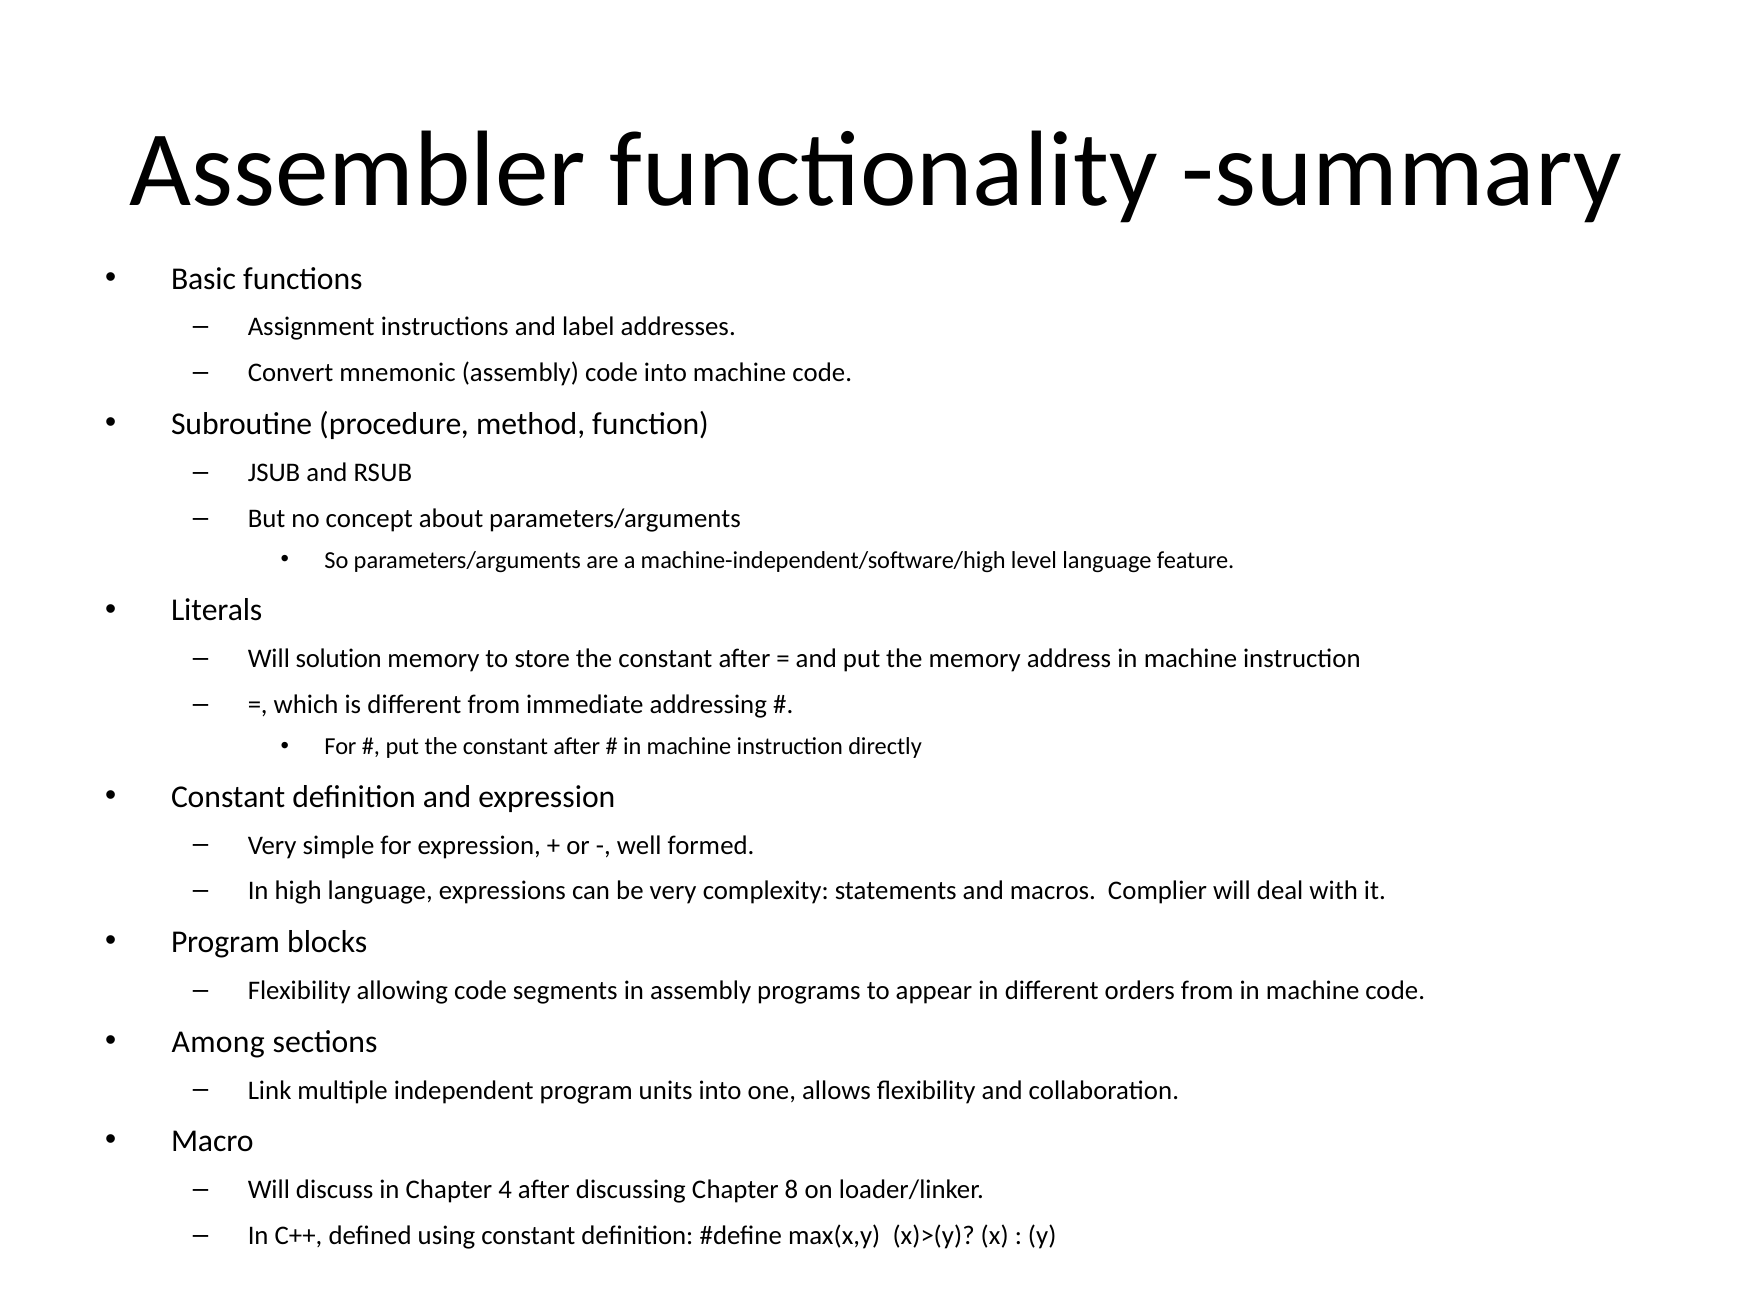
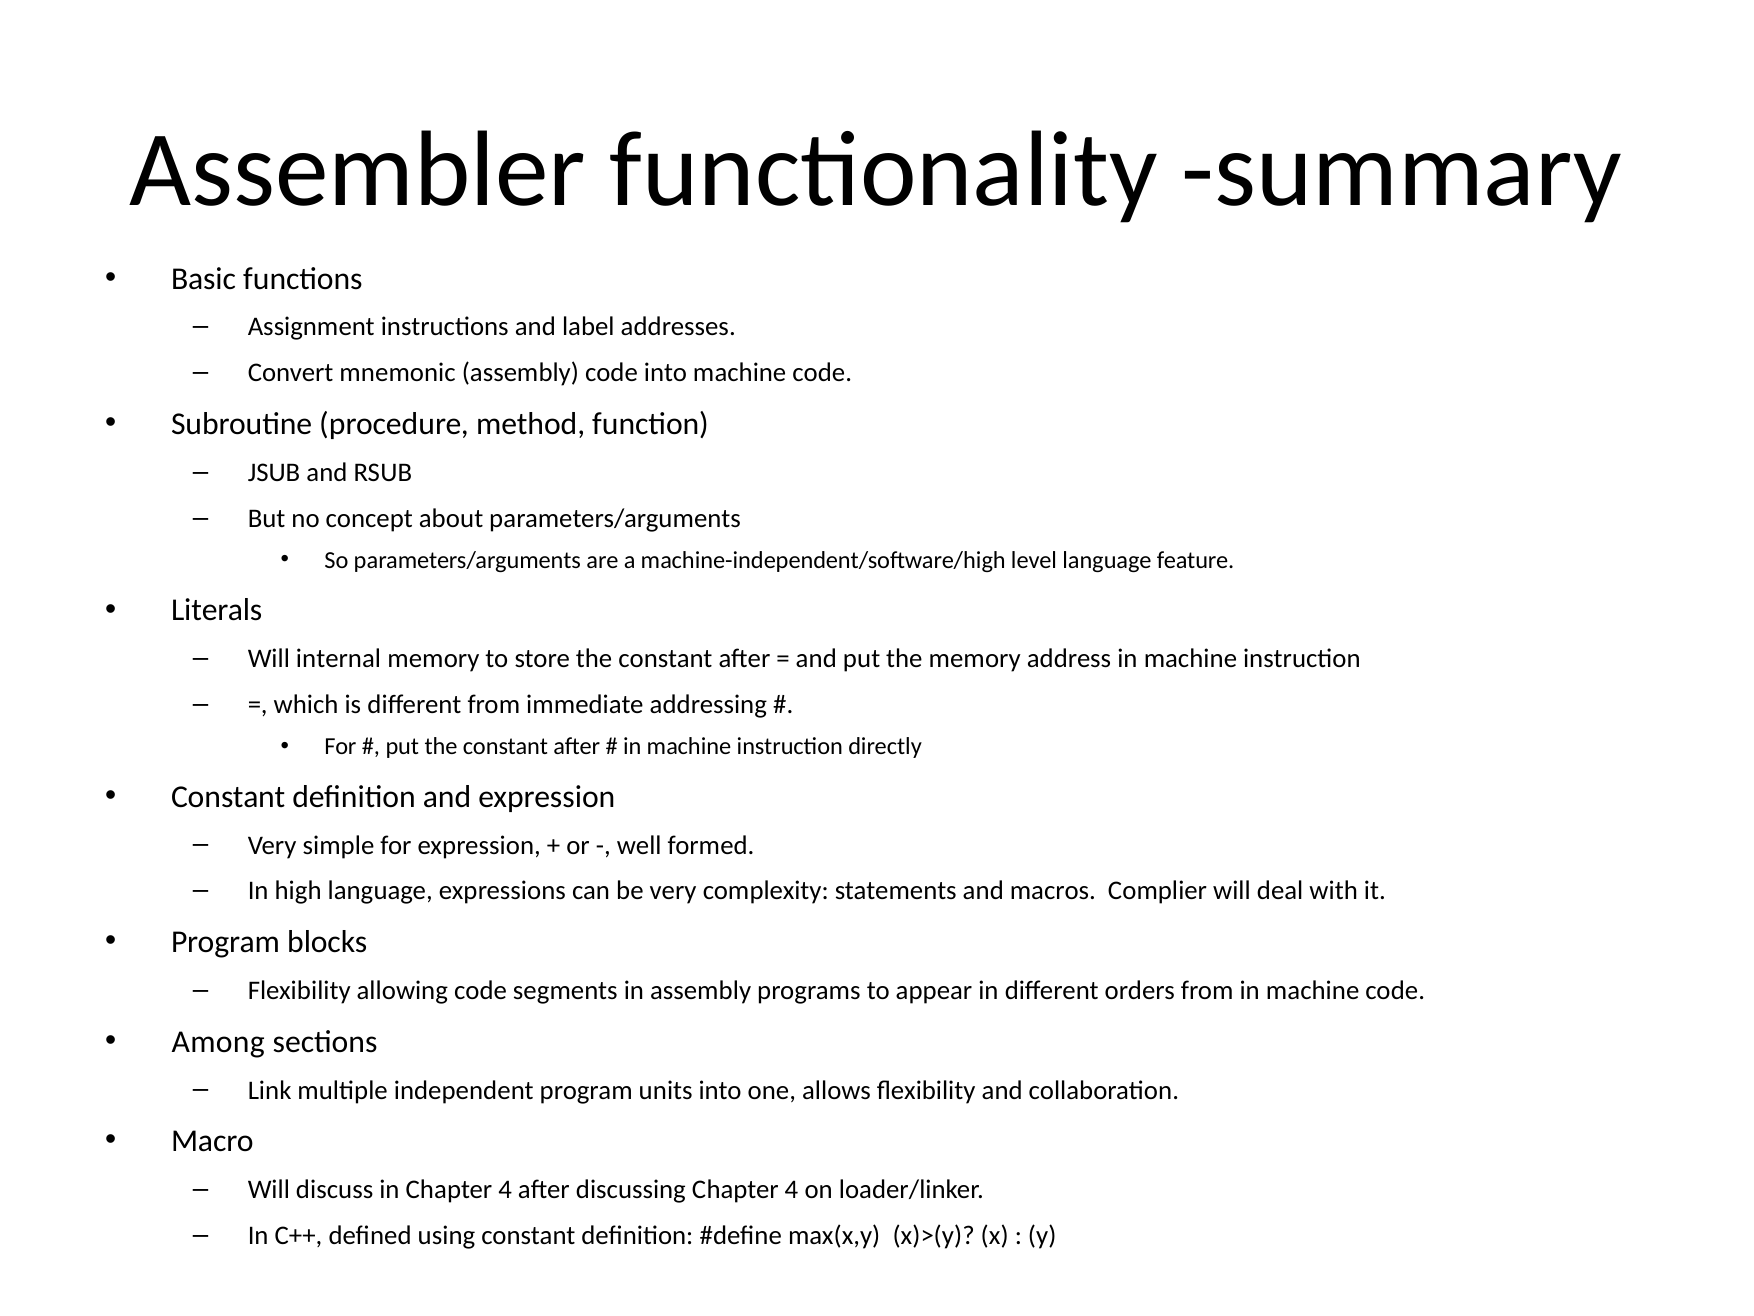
solution: solution -> internal (339, 659)
discussing Chapter 8: 8 -> 4 (792, 1189)
